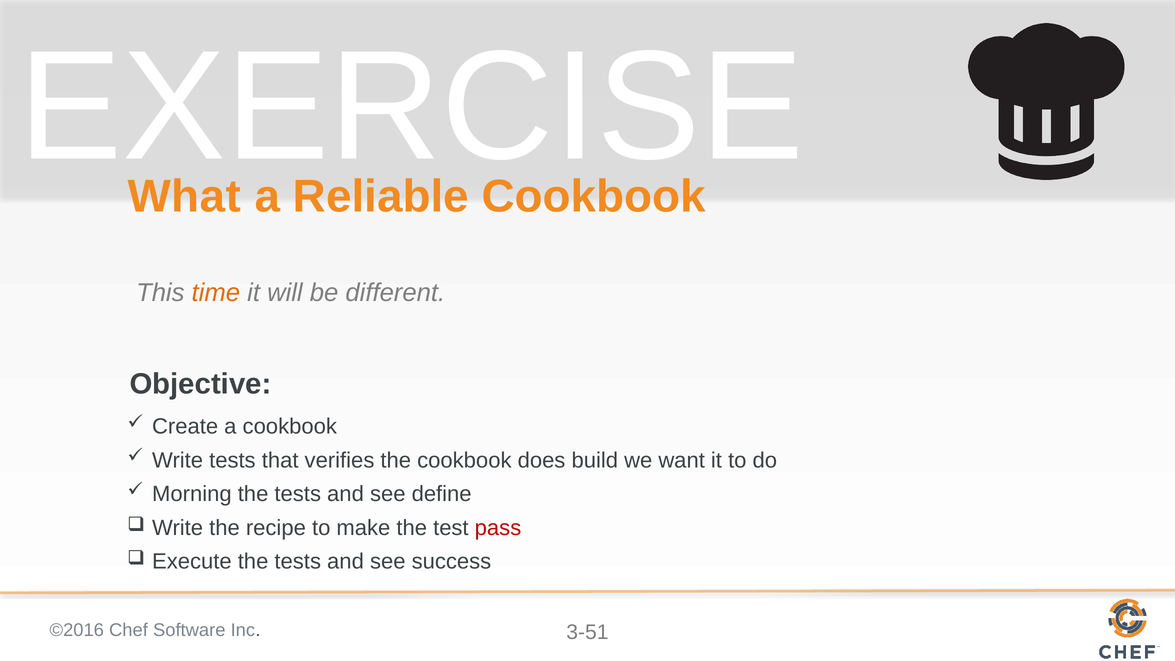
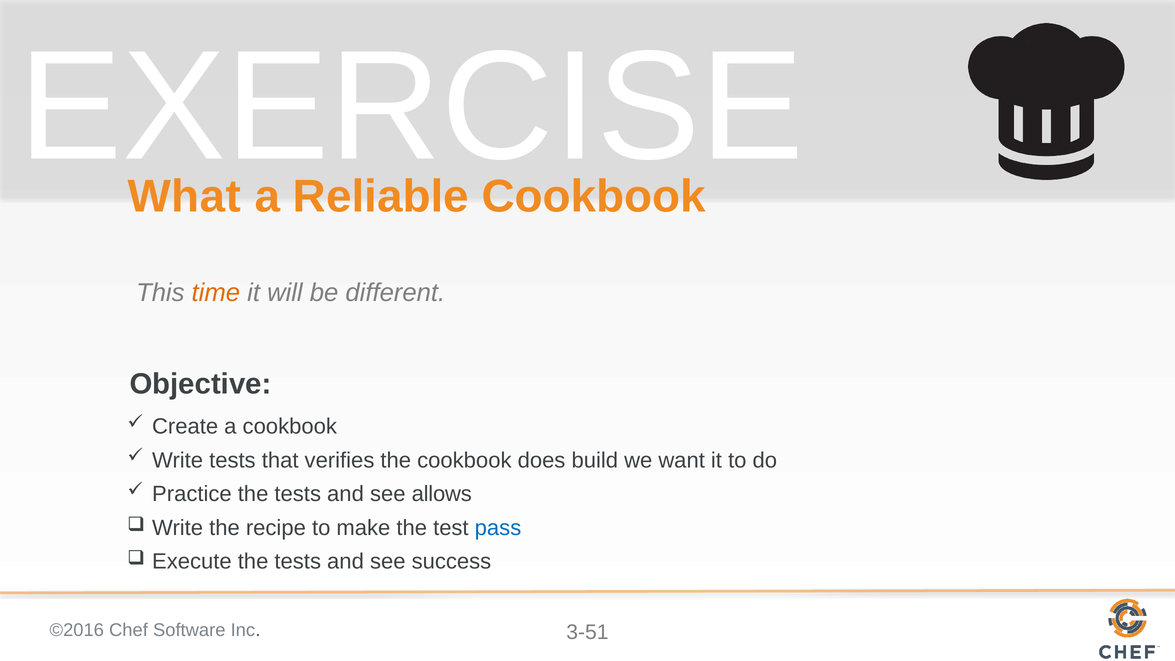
Morning: Morning -> Practice (192, 494)
define: define -> allows (442, 494)
pass colour: red -> blue (498, 528)
